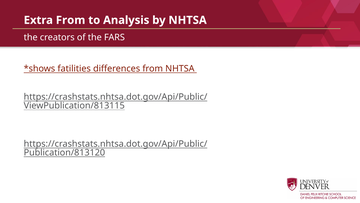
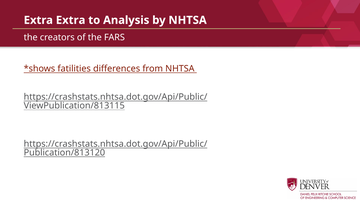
Extra From: From -> Extra (71, 20)
